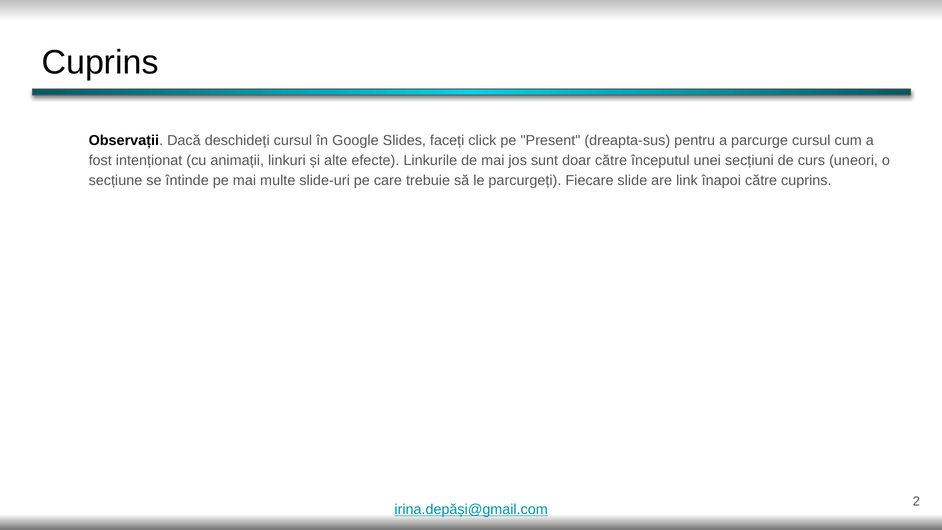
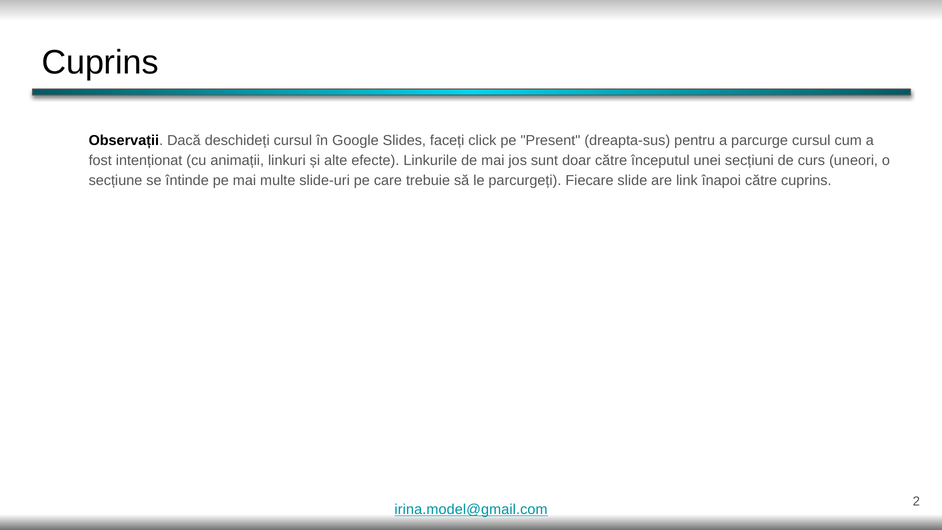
irina.depăși@gmail.com: irina.depăși@gmail.com -> irina.model@gmail.com (471, 509)
